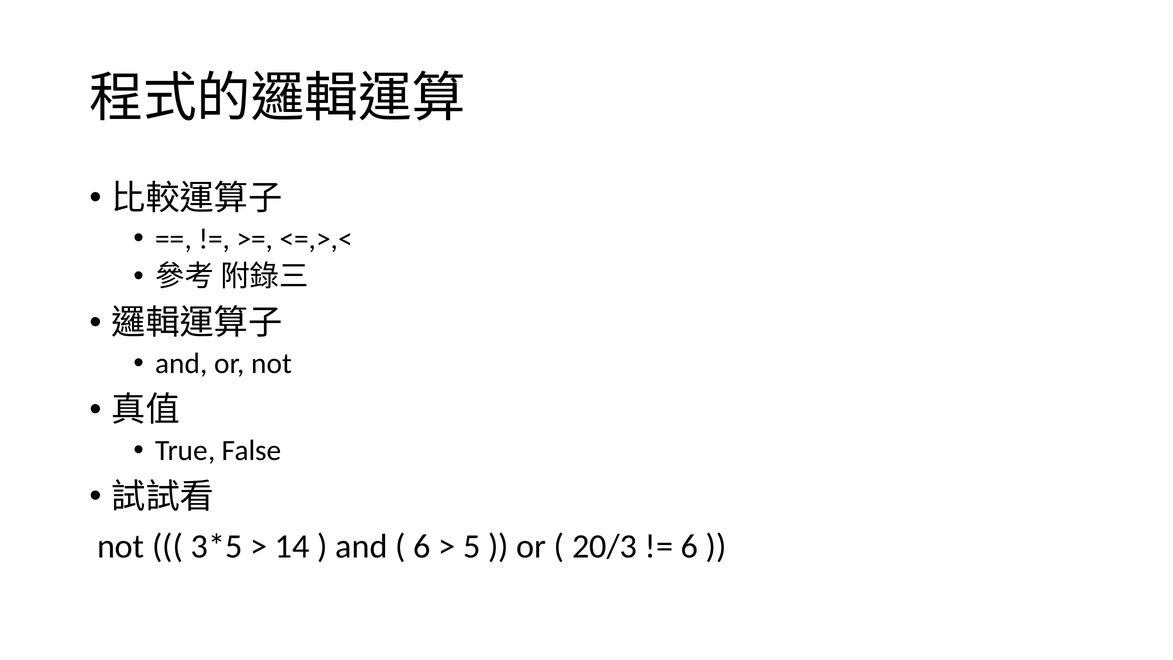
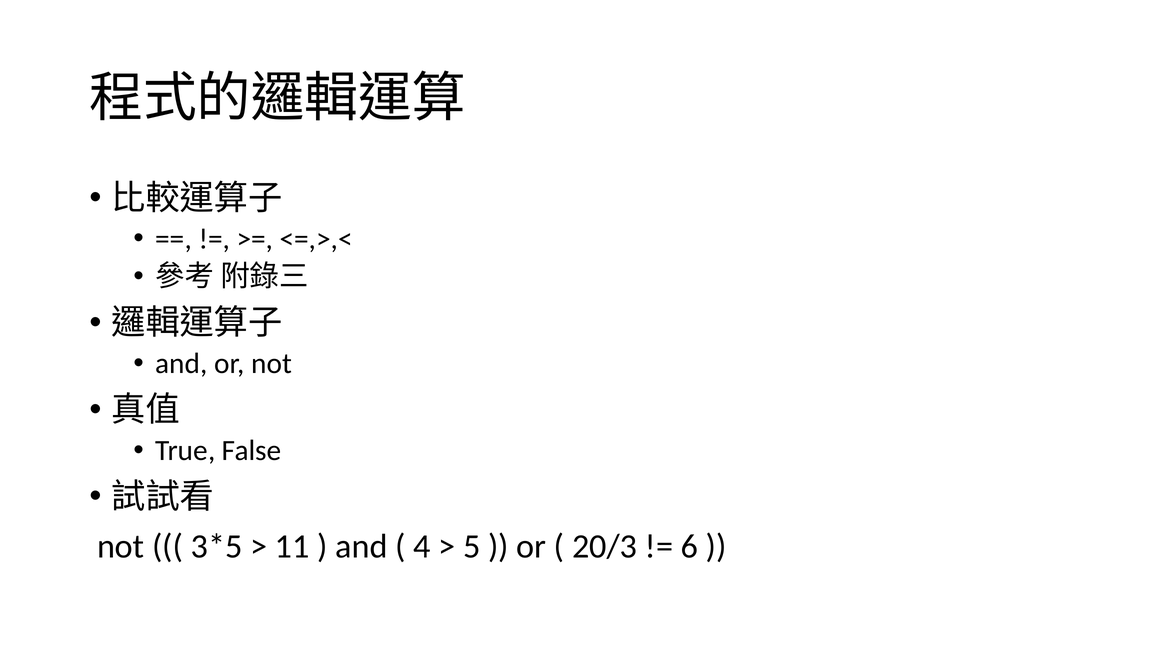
14: 14 -> 11 (292, 546)
6: 6 -> 4 (422, 546)
